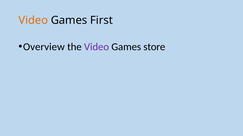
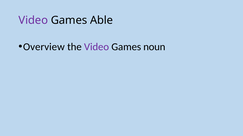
Video colour: orange -> purple (33, 20)
First: First -> Able (102, 20)
store: store -> noun (154, 47)
